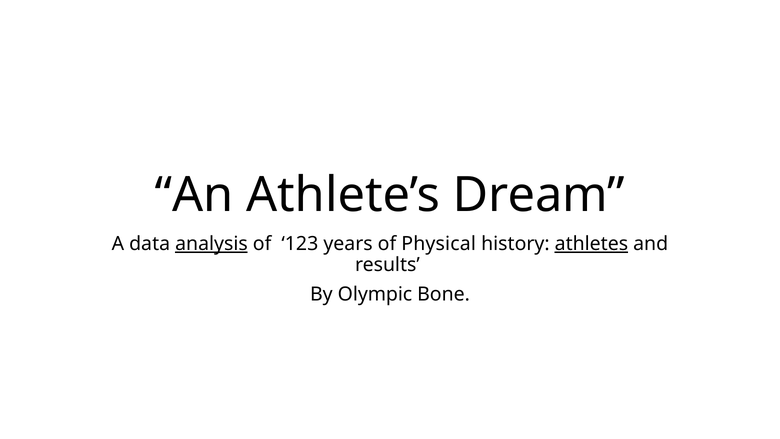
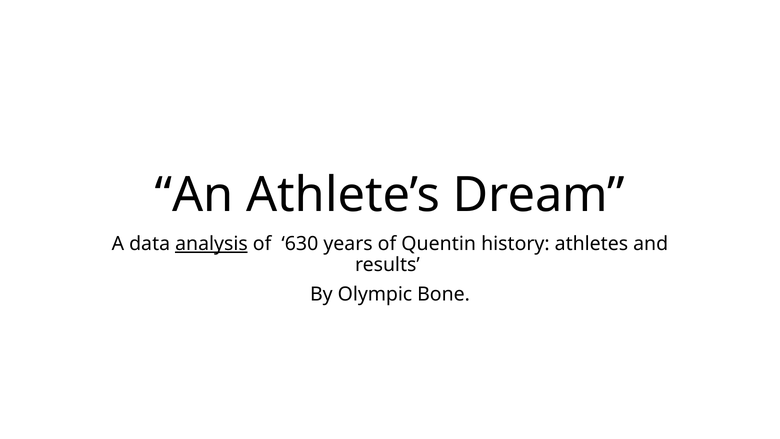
123: 123 -> 630 (300, 244)
Physical: Physical -> Quentin (439, 244)
athletes underline: present -> none (591, 244)
